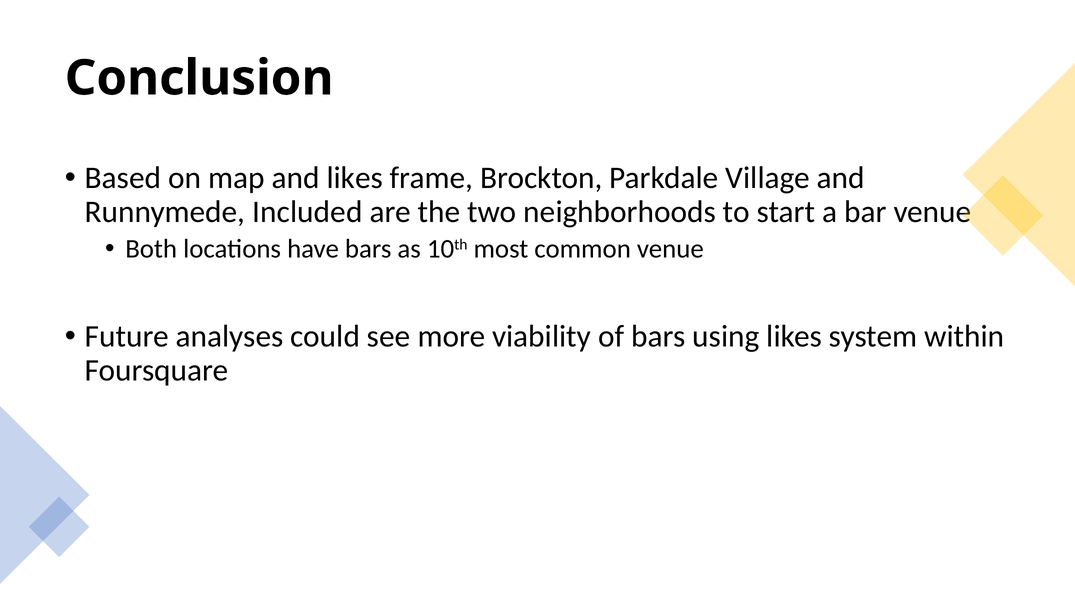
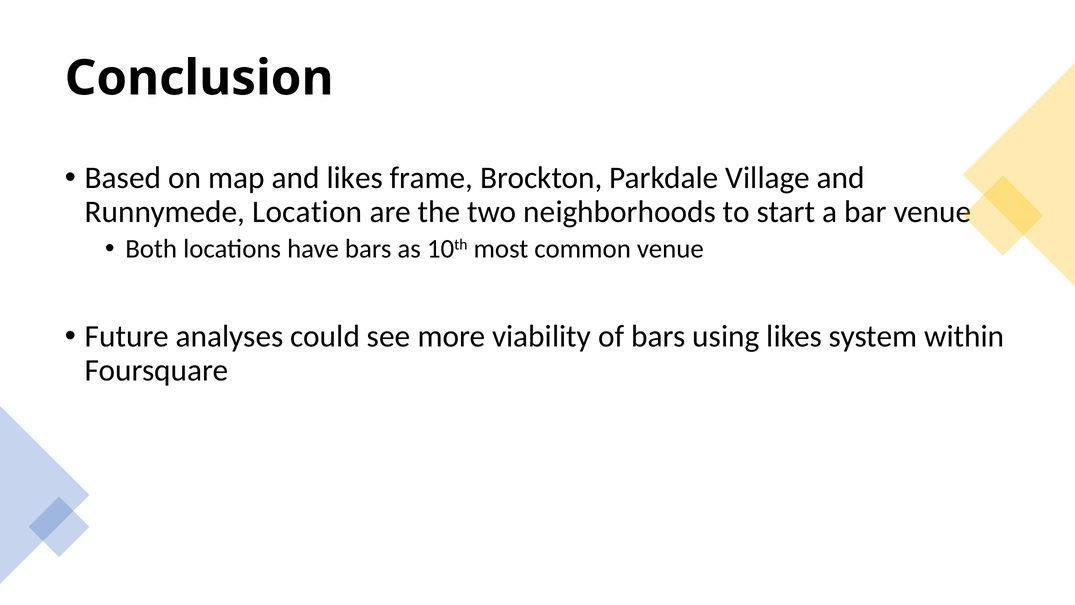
Included: Included -> Location (307, 212)
